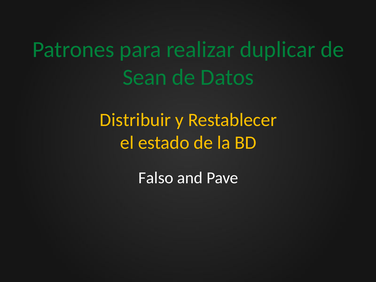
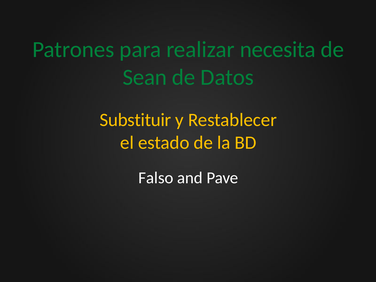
duplicar: duplicar -> necesita (278, 50)
Distribuir: Distribuir -> Substituir (135, 120)
